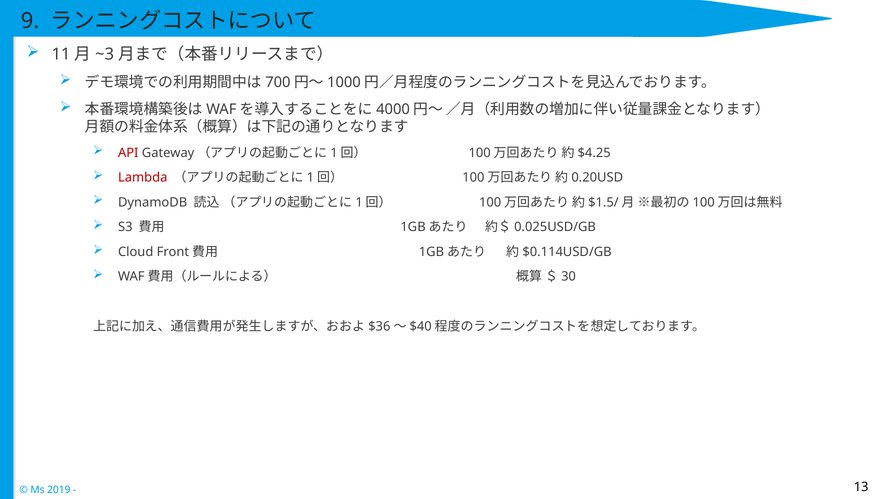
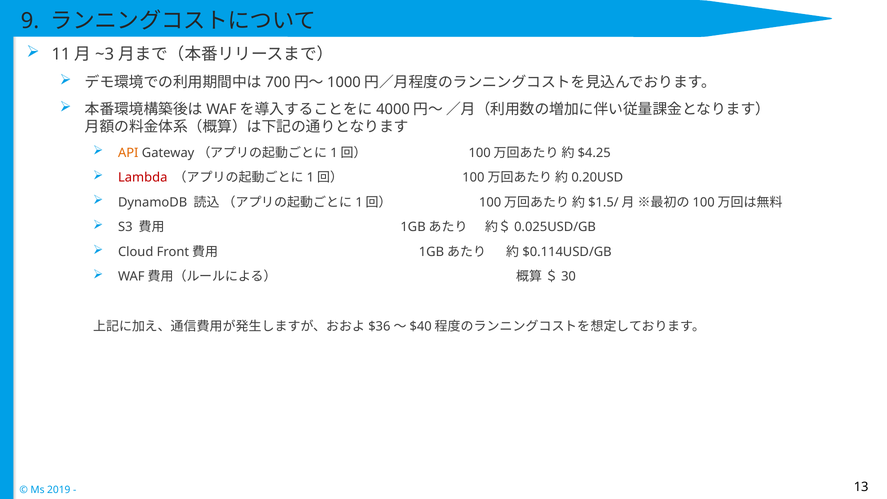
API colour: red -> orange (128, 153)
